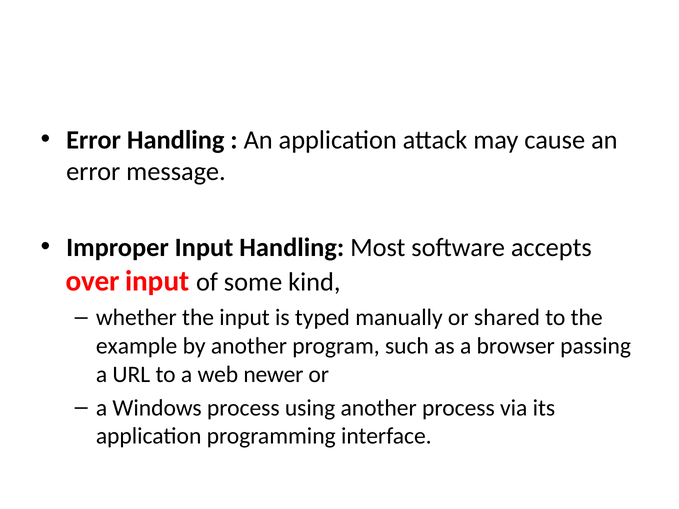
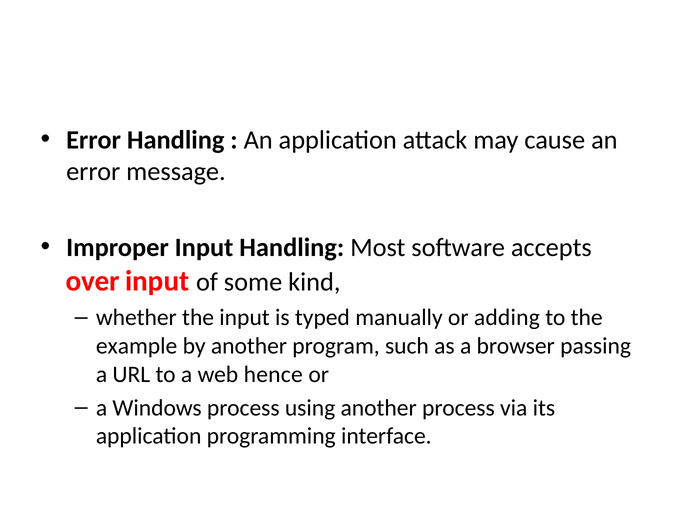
shared: shared -> adding (507, 318)
newer: newer -> hence (273, 374)
